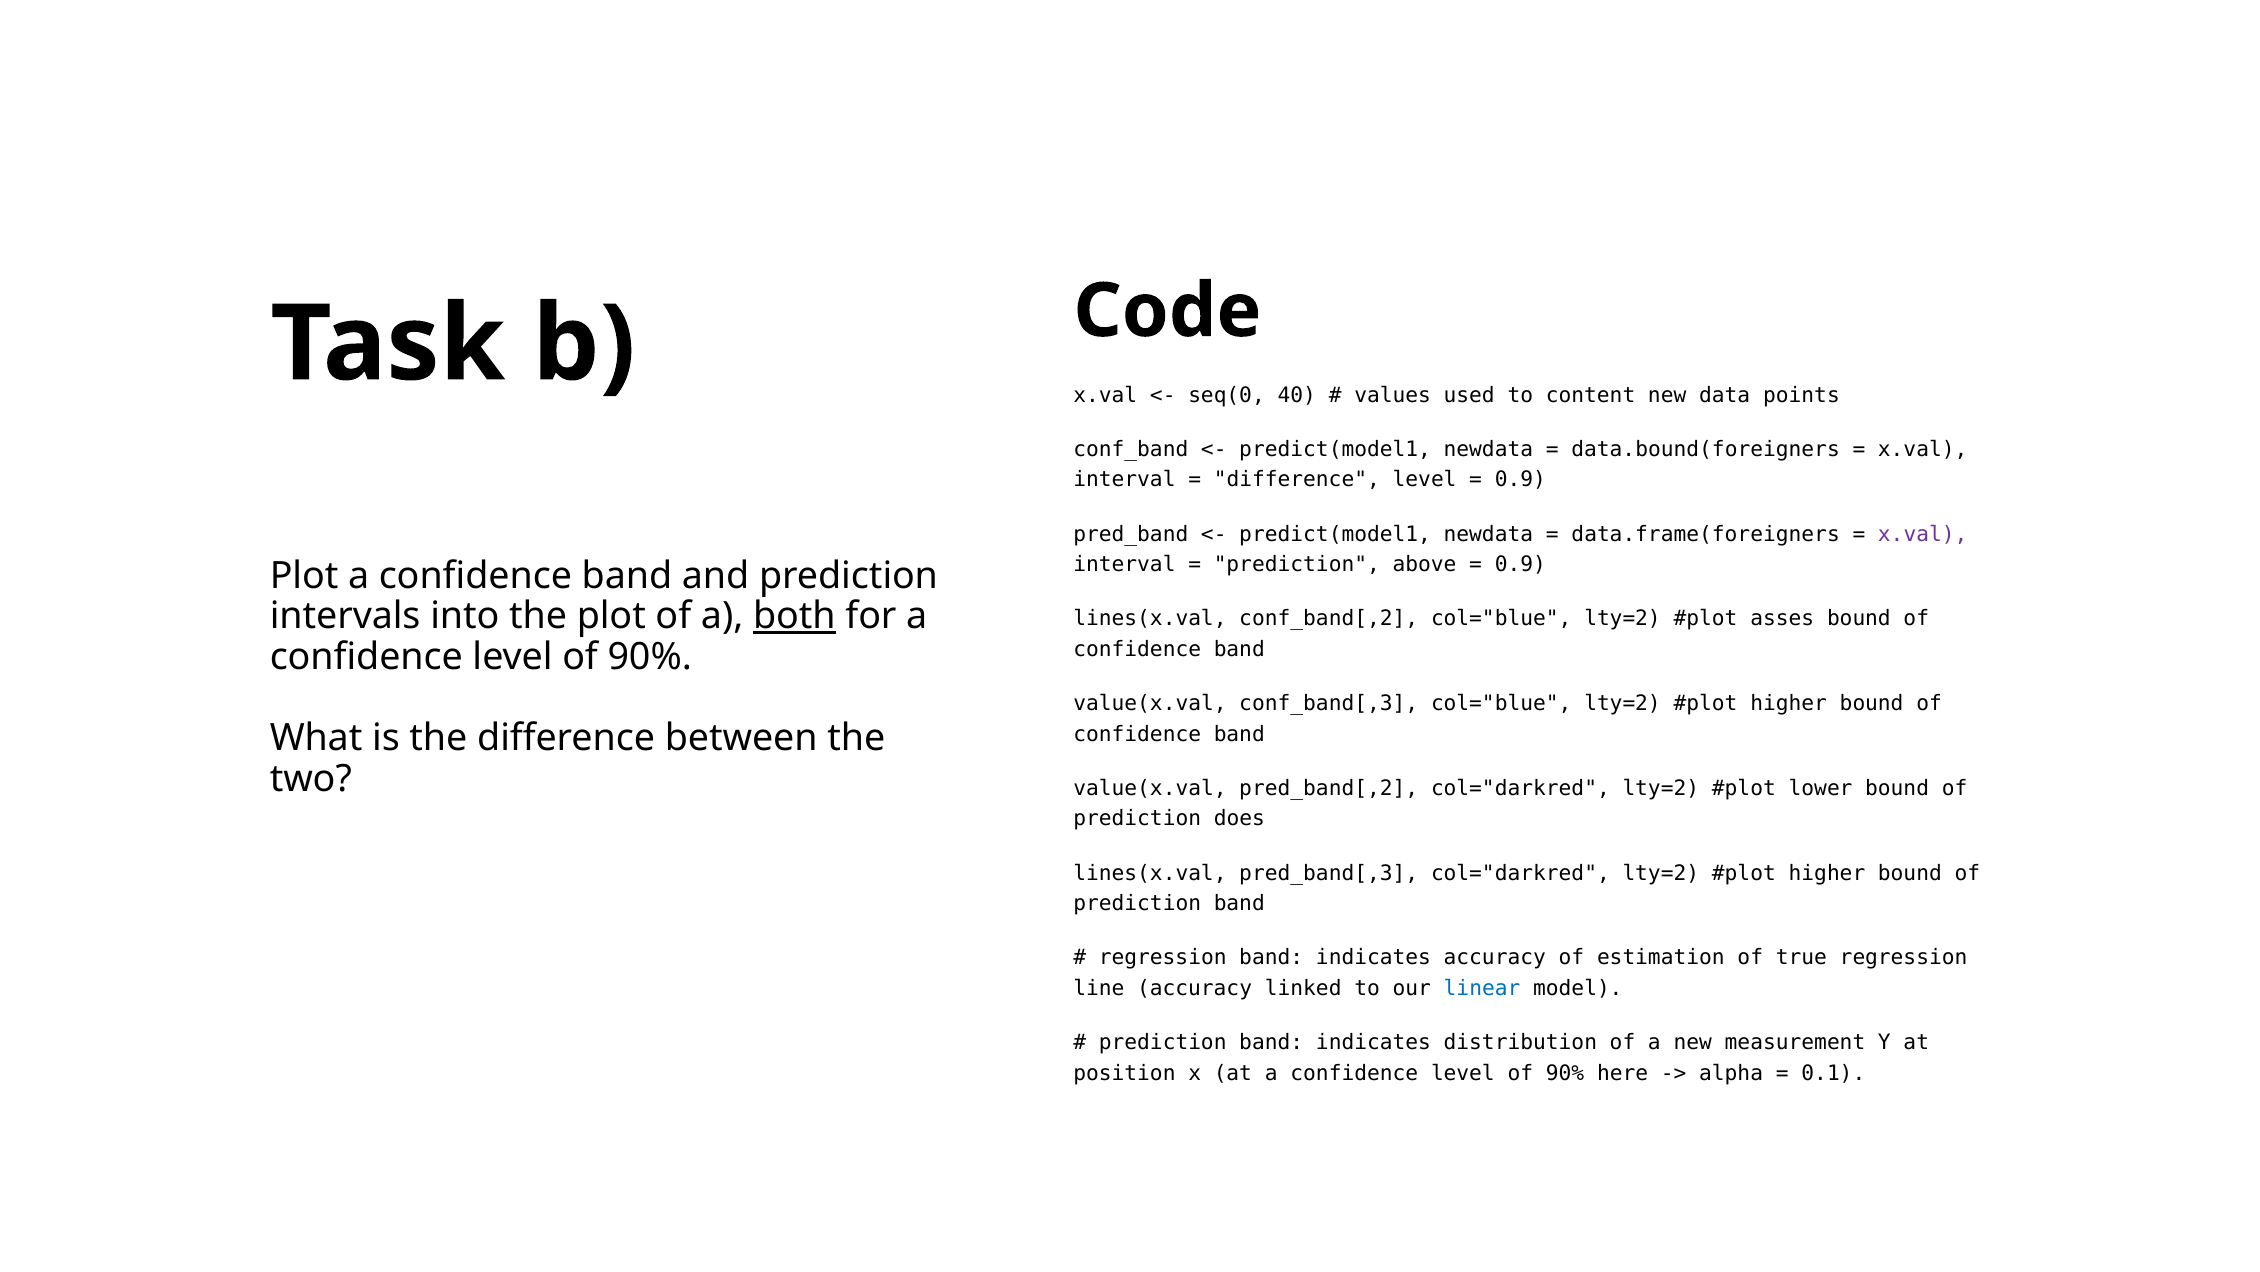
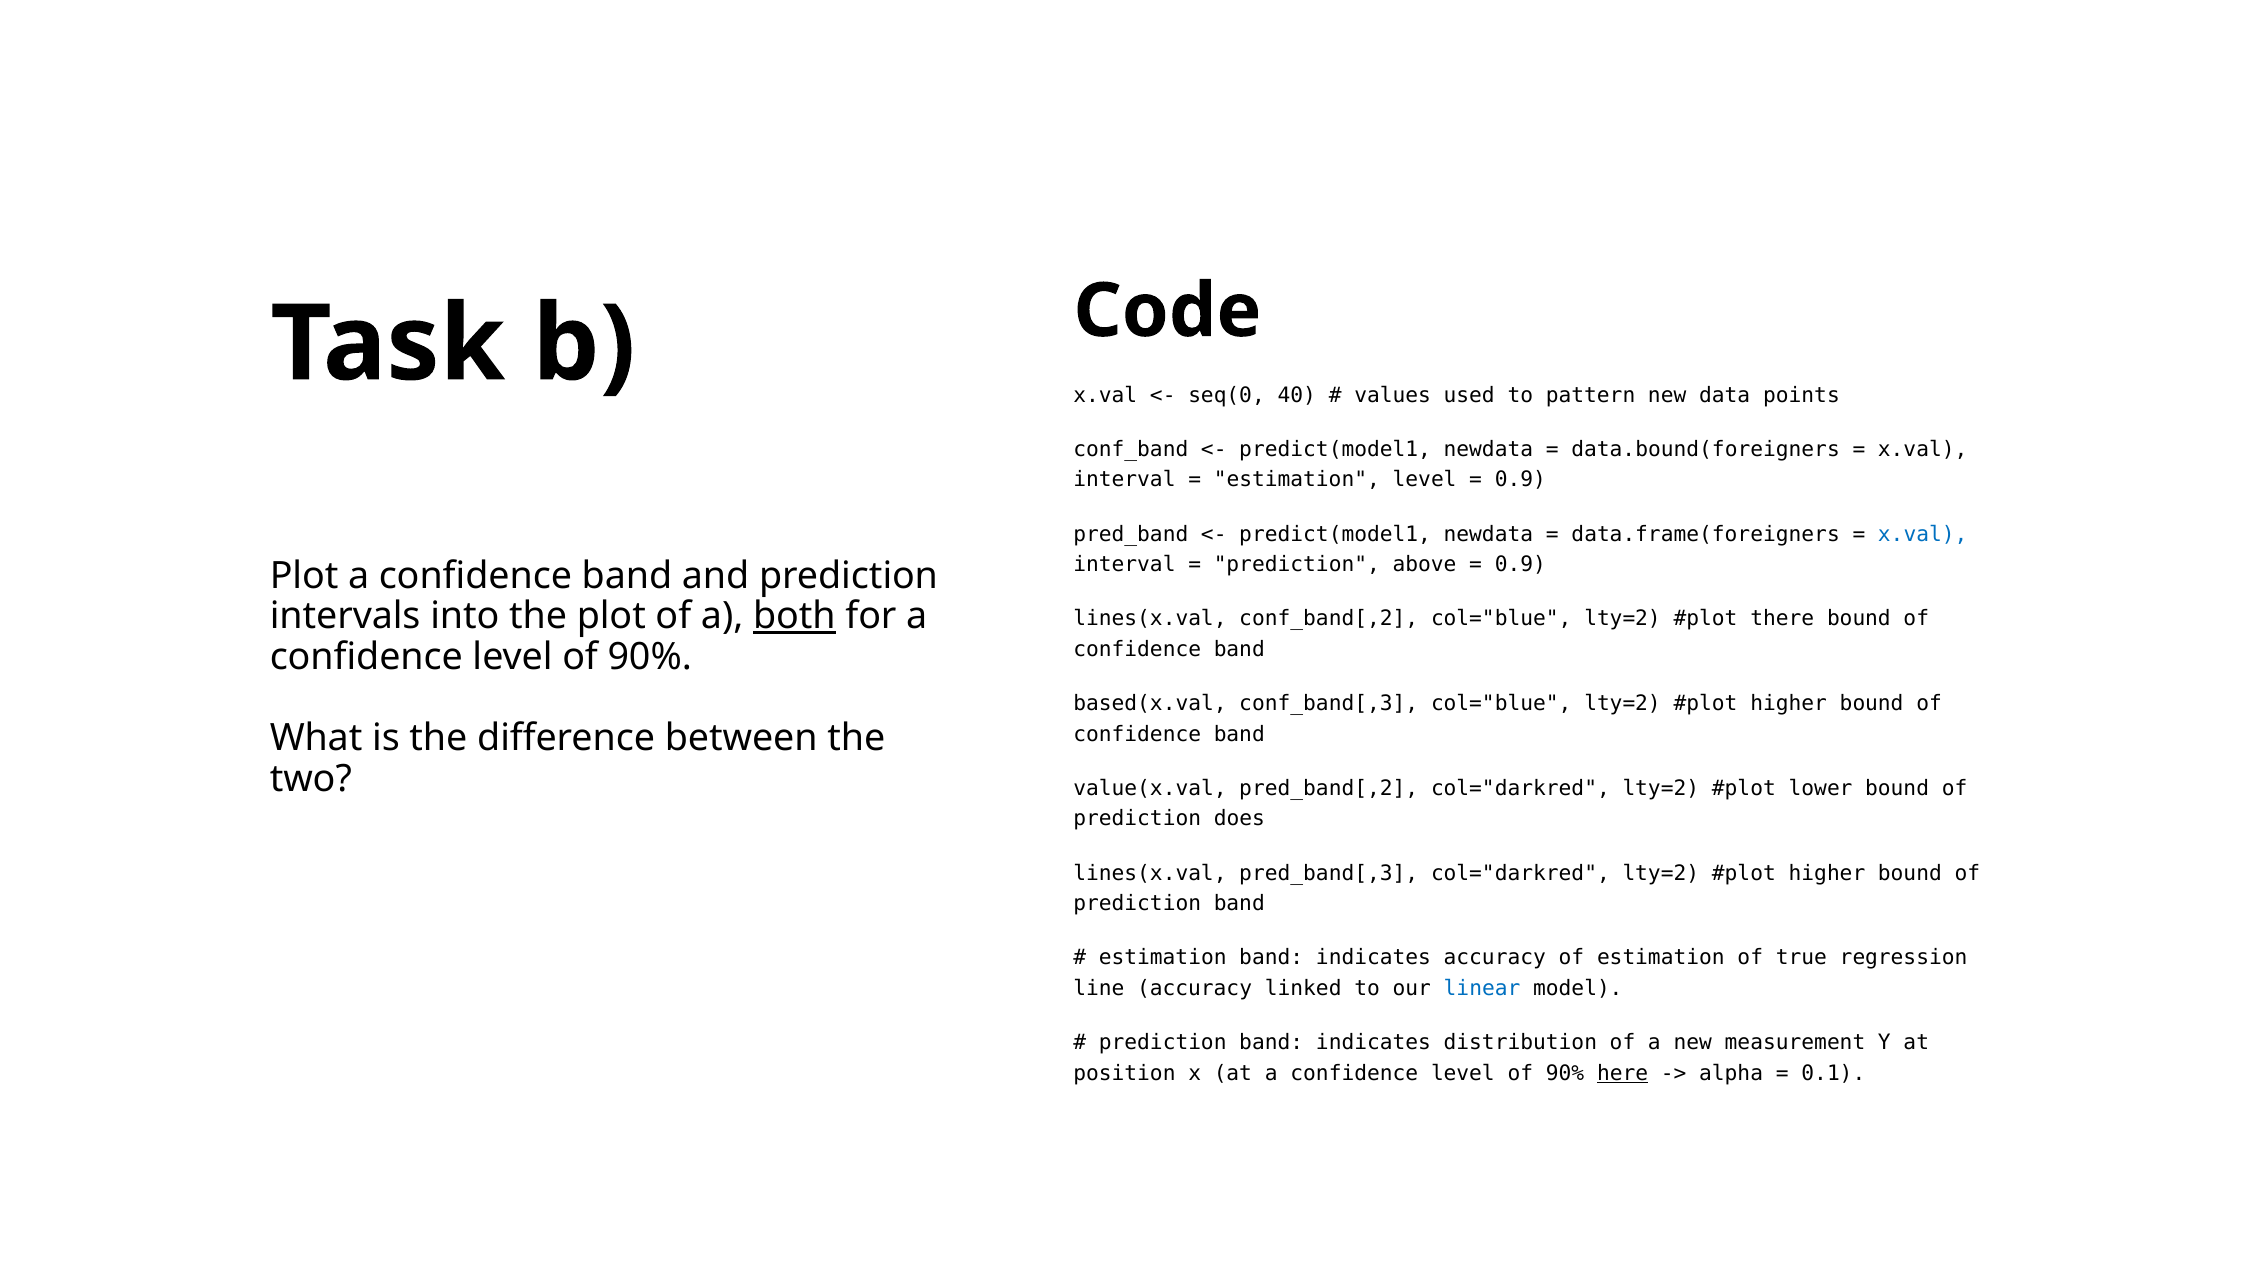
content: content -> pattern (1591, 395)
difference: difference -> estimation (1297, 480)
x.val colour: purple -> blue (1923, 534)
asses: asses -> there (1782, 618)
value(x.val: value(x.val -> based(x.val (1150, 703)
regression: regression -> estimation (1163, 957)
here underline: none -> present (1623, 1072)
